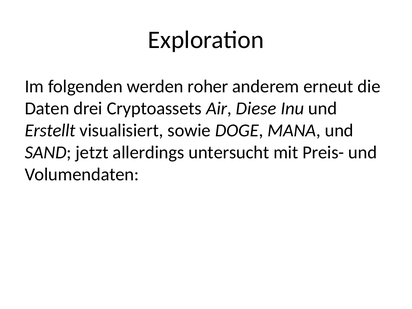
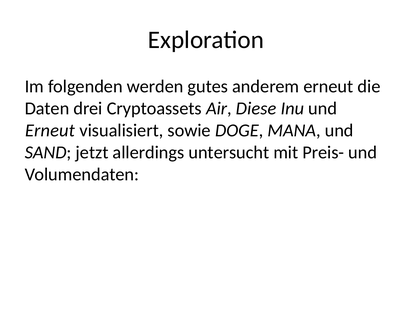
roher: roher -> gutes (208, 86)
Erstellt: Erstellt -> Erneut (50, 130)
